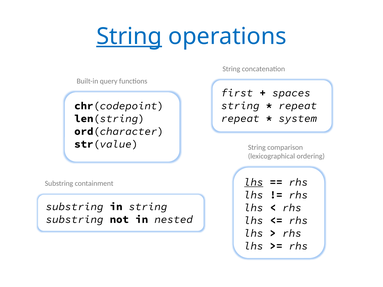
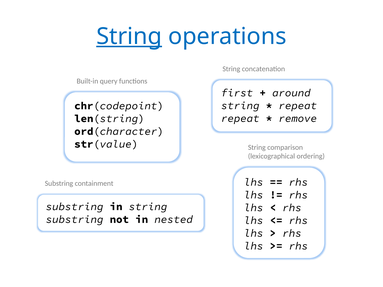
spaces: spaces -> around (291, 93)
system: system -> remove (298, 118)
lhs underline: present -> none (254, 182)
